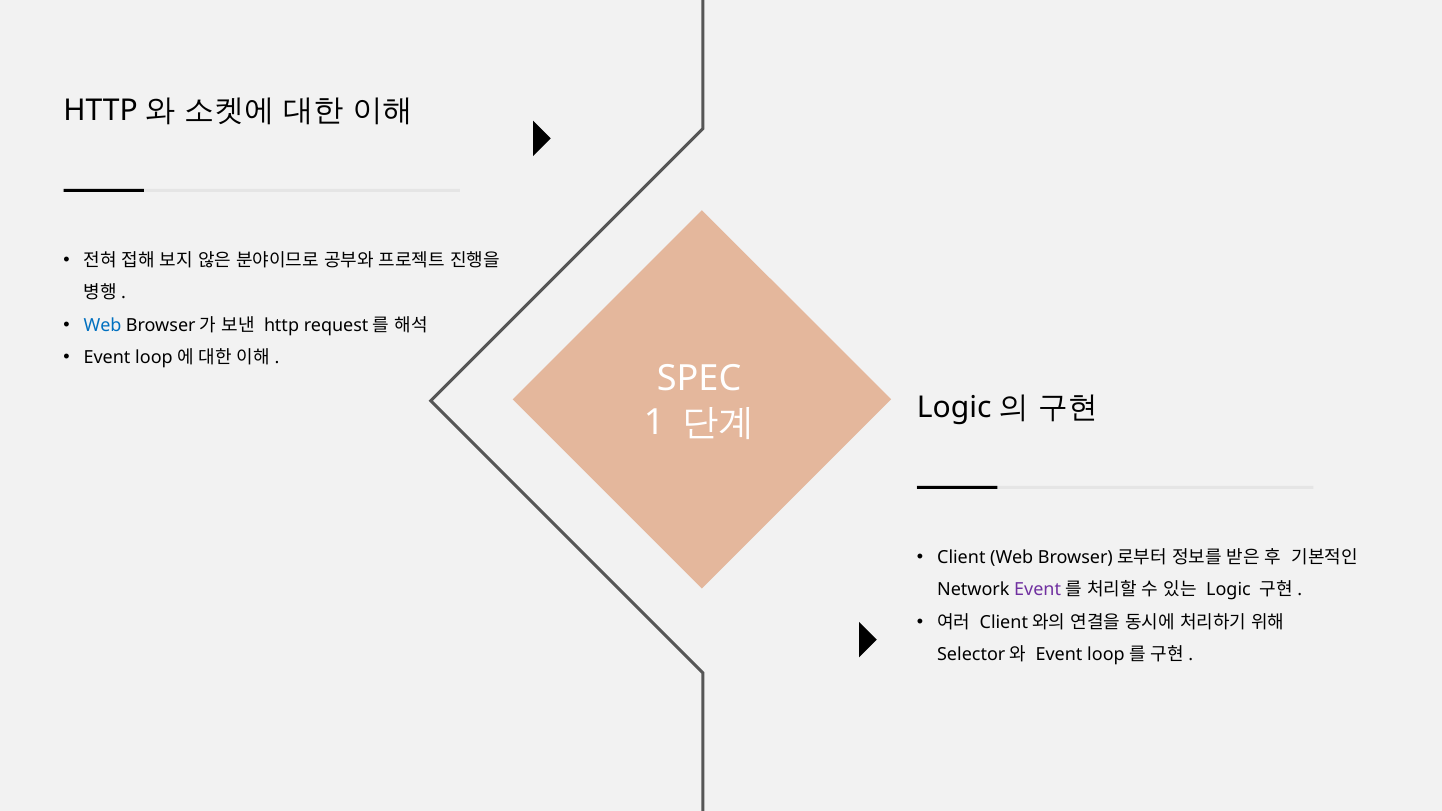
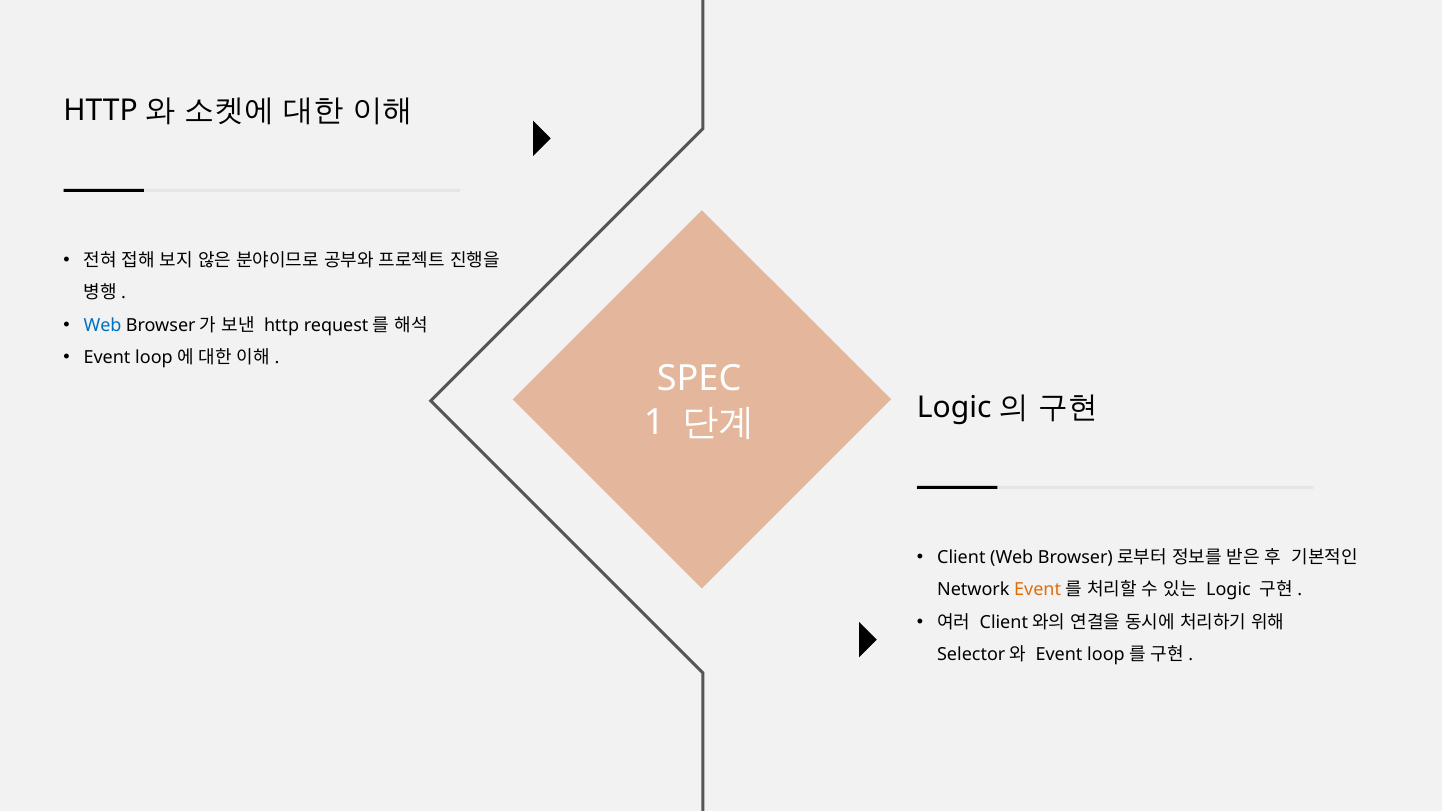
Event colour: purple -> orange (1038, 590)
